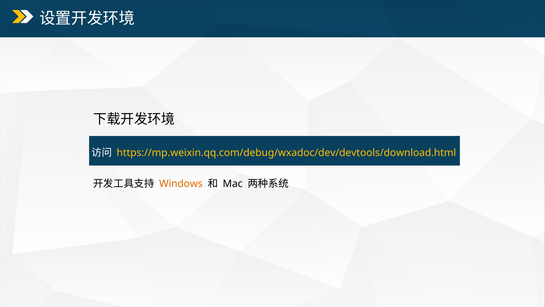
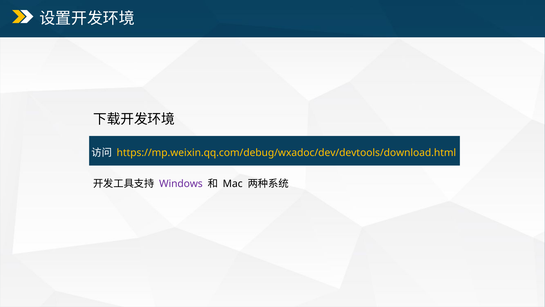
Windows colour: orange -> purple (181, 184)
